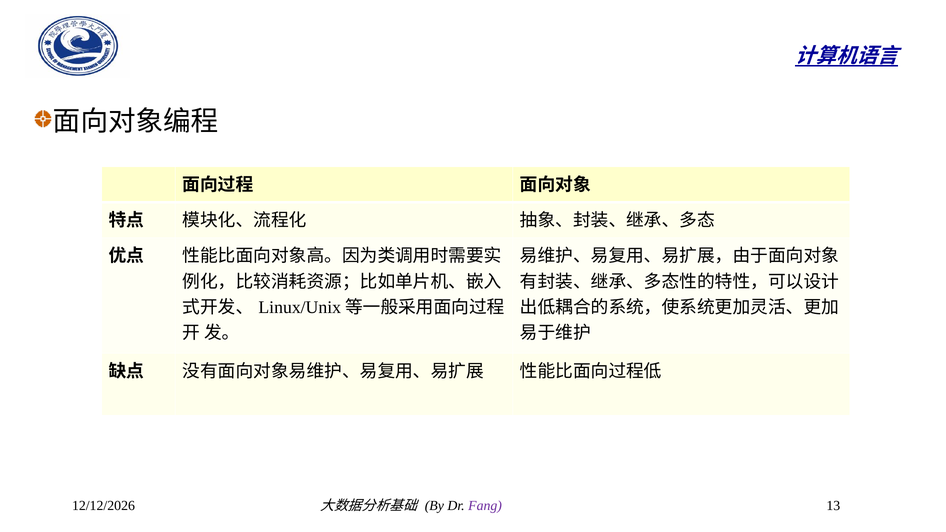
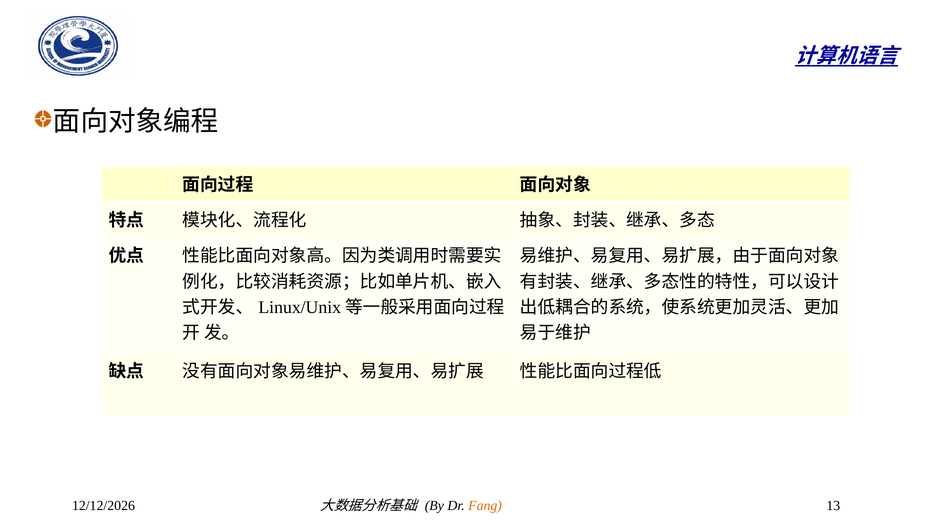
Fang colour: purple -> orange (485, 506)
